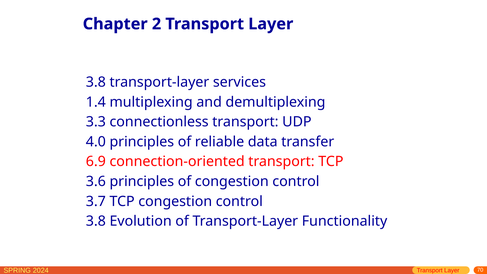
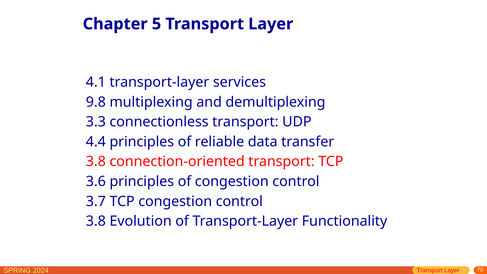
2: 2 -> 5 (156, 24)
3.8: 3.8 -> 4.1 (96, 82)
1.4: 1.4 -> 9.8 (96, 102)
4.0: 4.0 -> 4.4 (96, 142)
6.9: 6.9 -> 3.8 (96, 162)
